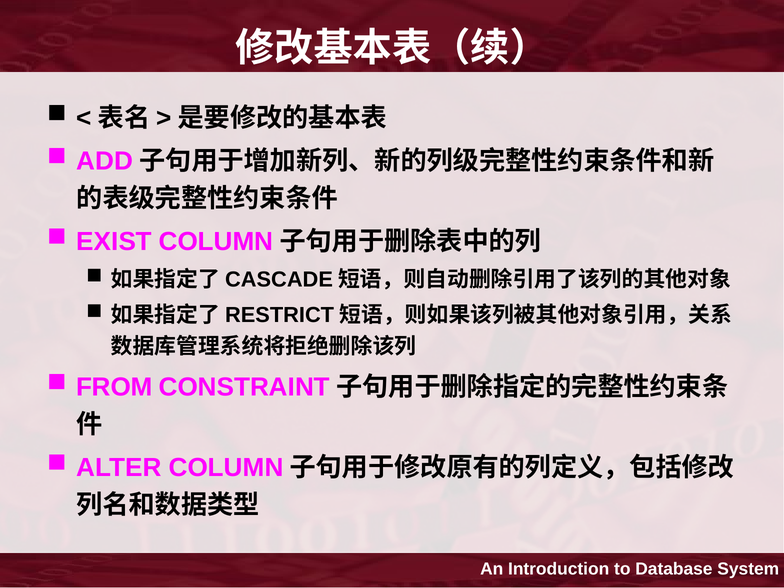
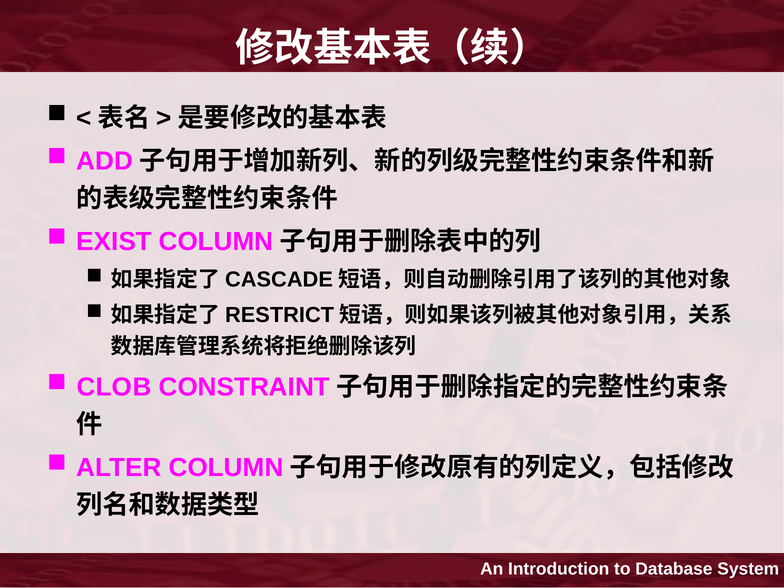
FROM: FROM -> CLOB (114, 387)
